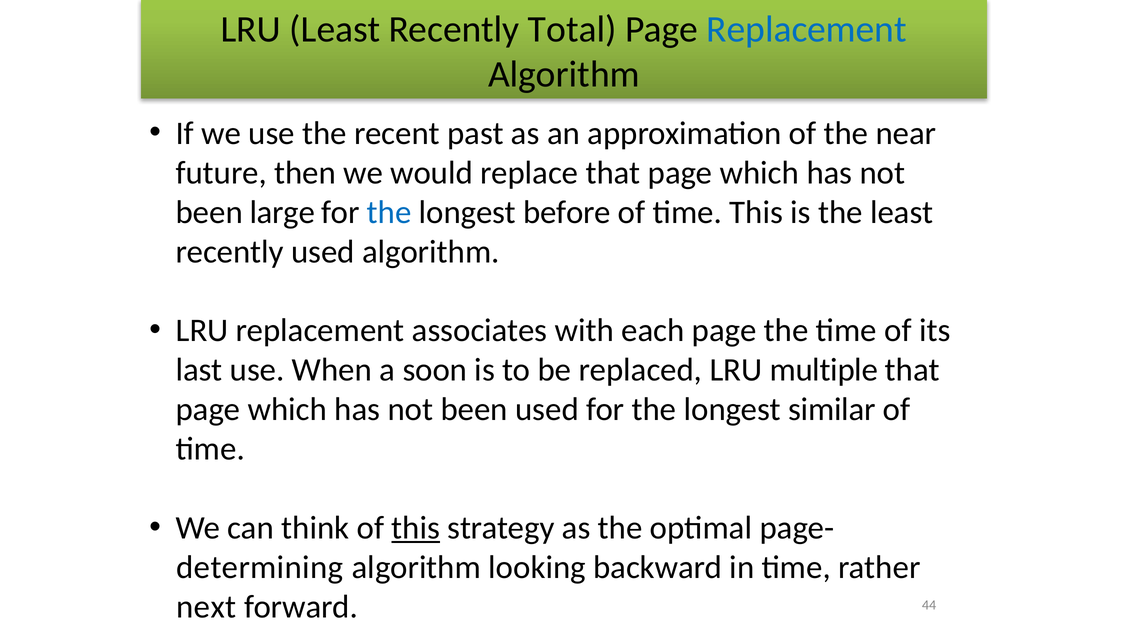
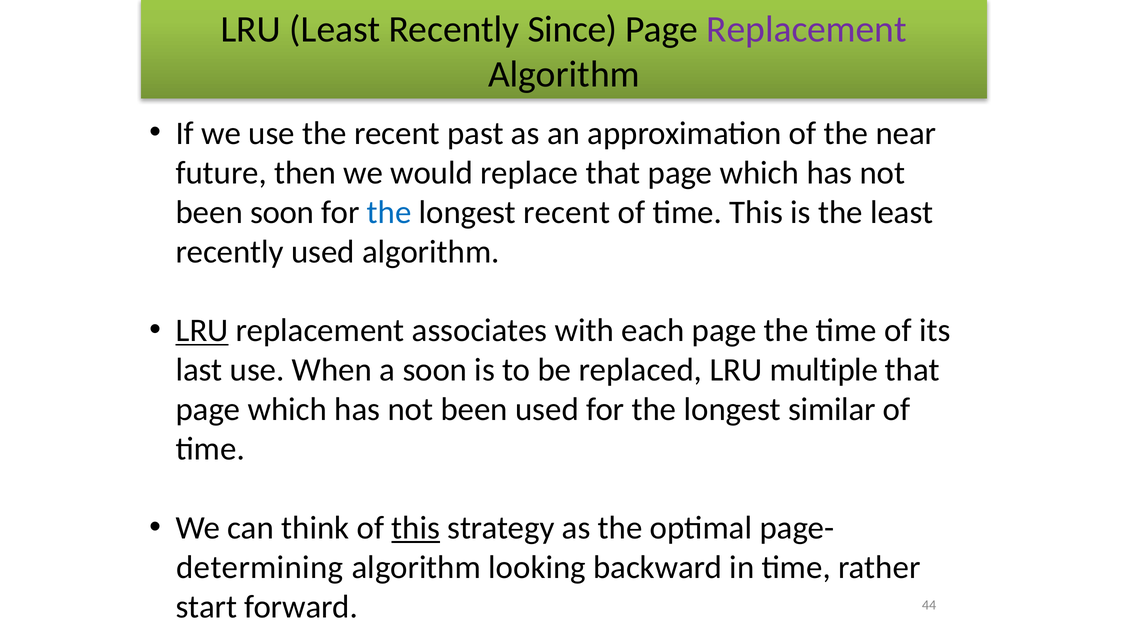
Total: Total -> Since (572, 29)
Replacement colour: blue -> purple (807, 29)
been large: large -> soon (282, 212)
longest before: before -> recent (567, 212)
LRU underline: none -> present (202, 331)
next: next -> start (206, 607)
